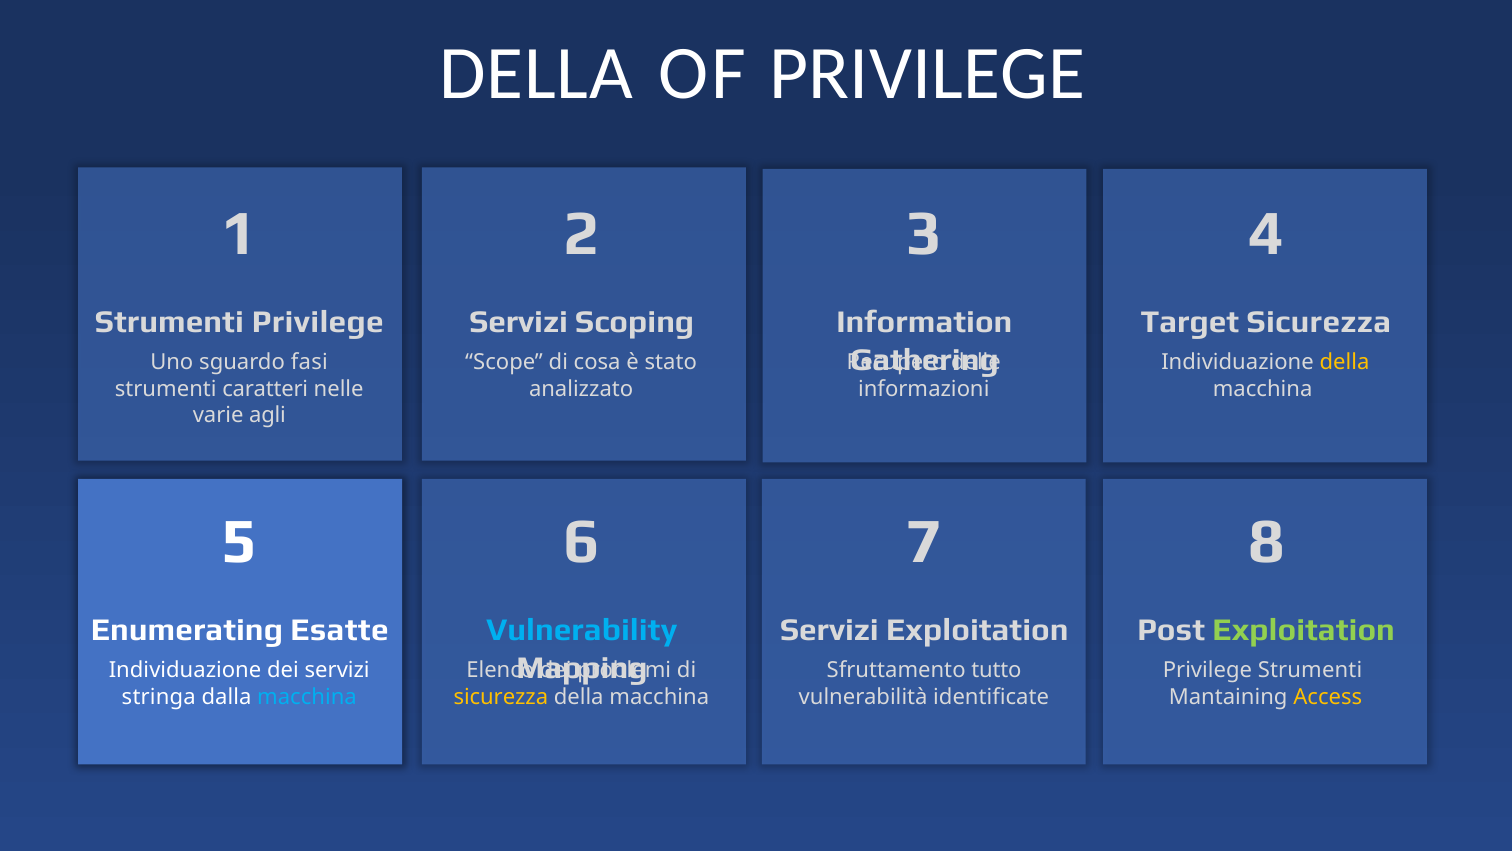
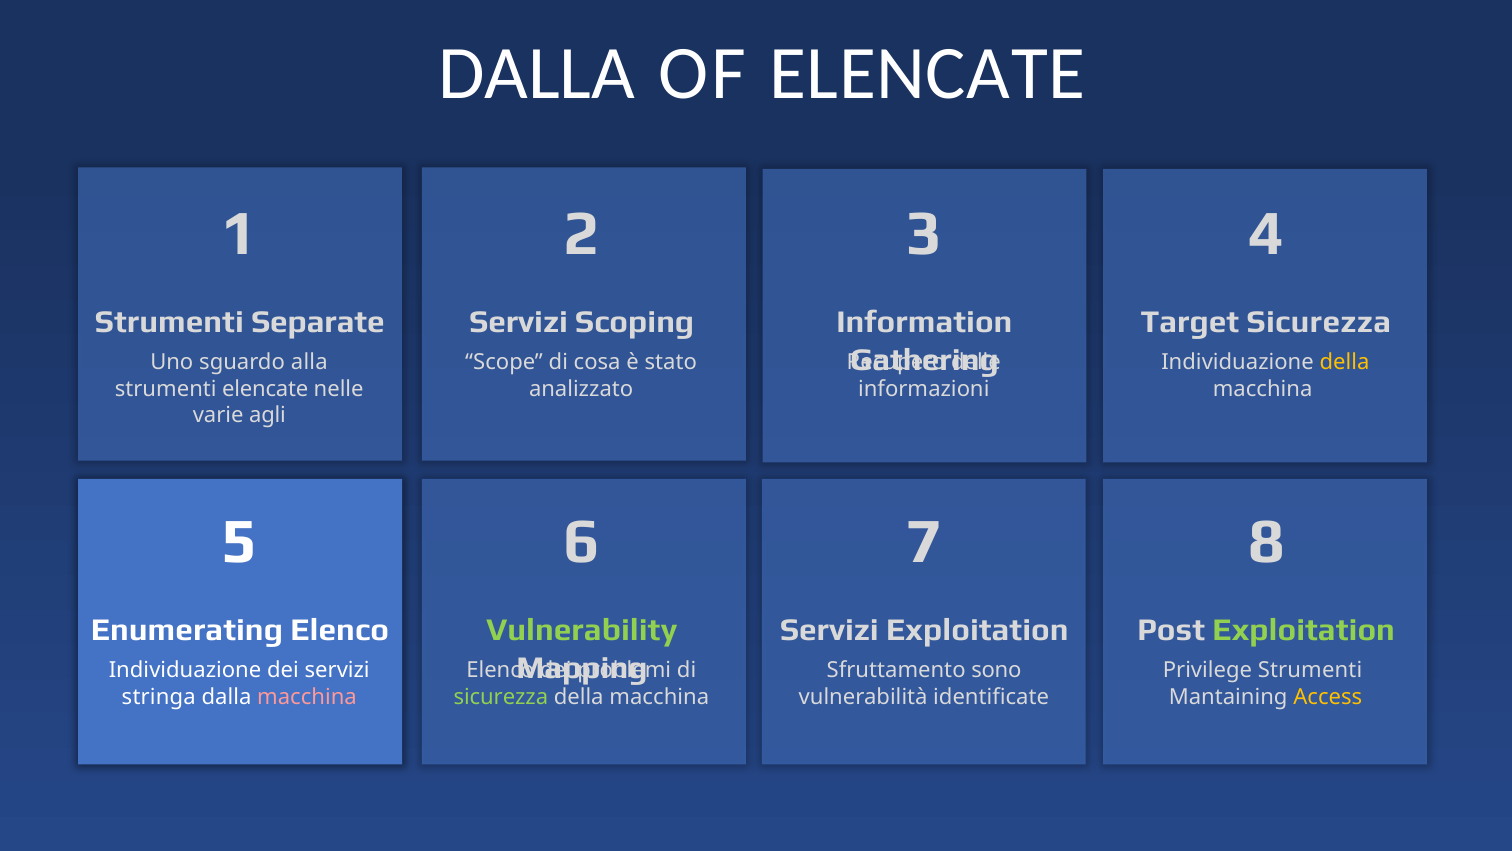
DELLA: DELLA -> DALLA (537, 73)
OF PRIVILEGE: PRIVILEGE -> ELENCATE (927, 73)
Strumenti Privilege: Privilege -> Separate (318, 322)
fasi: fasi -> alla (309, 362)
strumenti caratteri: caratteri -> elencate (265, 389)
Enumerating Esatte: Esatte -> Elenco (340, 630)
Vulnerability colour: light blue -> light green (582, 630)
tutto: tutto -> sono (996, 670)
macchina colour: light blue -> pink (307, 697)
sicurezza colour: yellow -> light green (501, 697)
